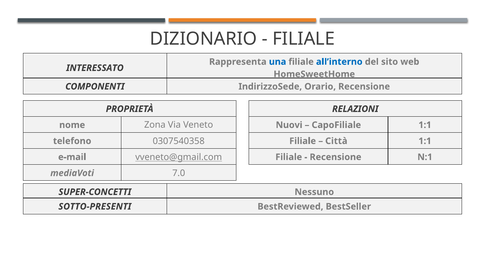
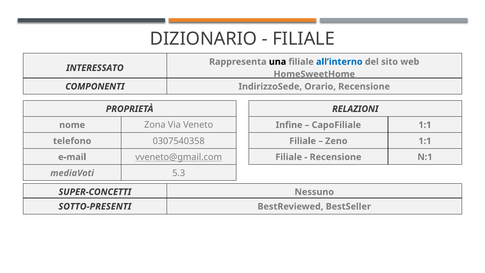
una colour: blue -> black (278, 62)
Nuovi: Nuovi -> Infine (289, 125)
Città: Città -> Zeno (336, 141)
7.0: 7.0 -> 5.3 (179, 173)
